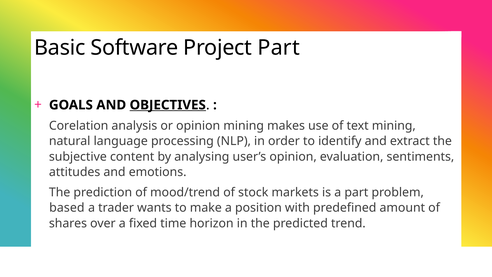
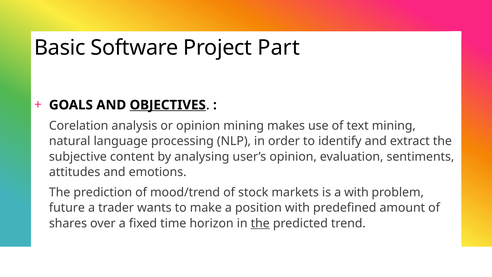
a part: part -> with (356, 192)
based: based -> future (67, 208)
the underline: none -> present (260, 223)
